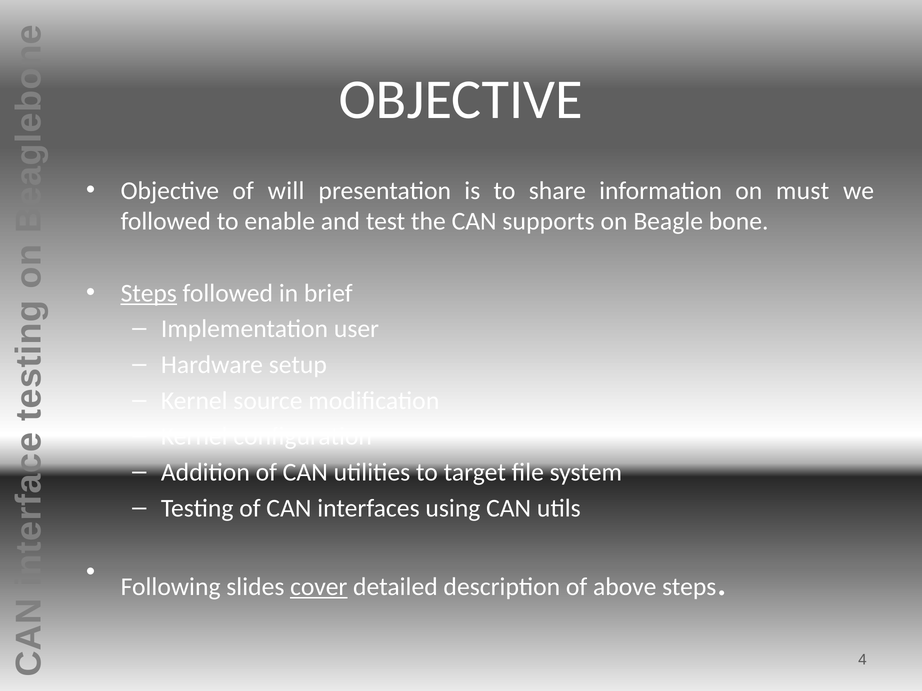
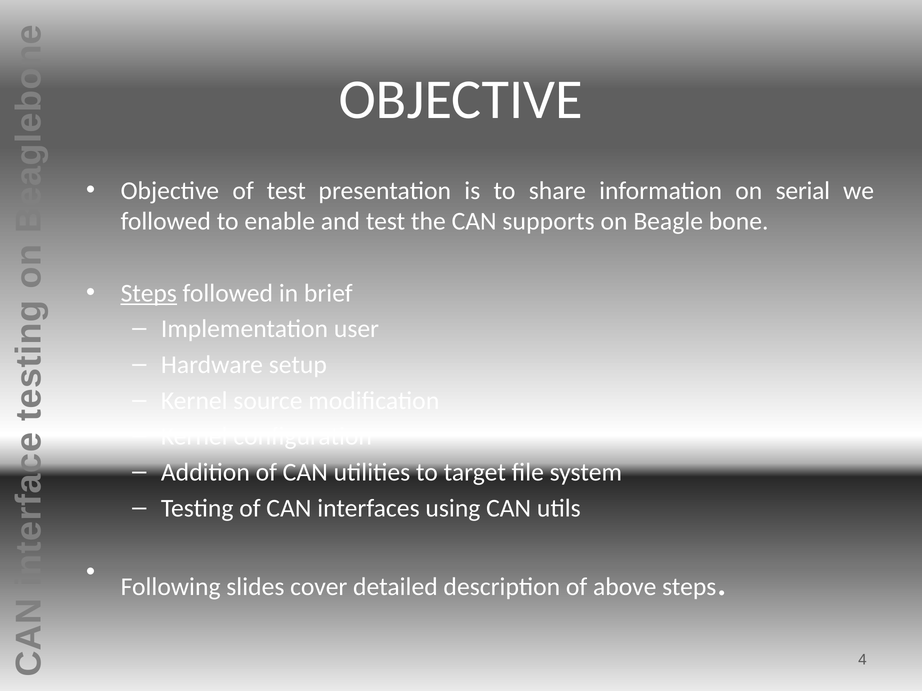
of will: will -> test (286, 191)
must: must -> serial (803, 191)
cover underline: present -> none (319, 587)
